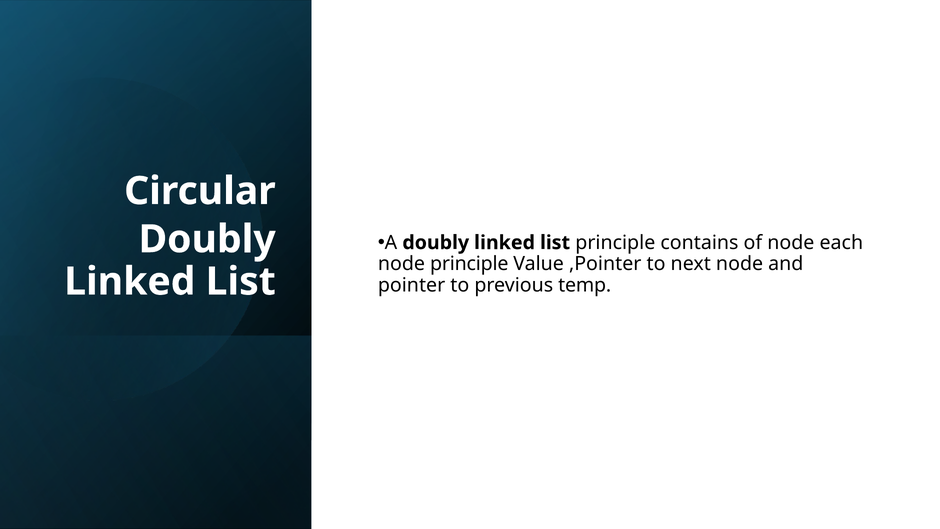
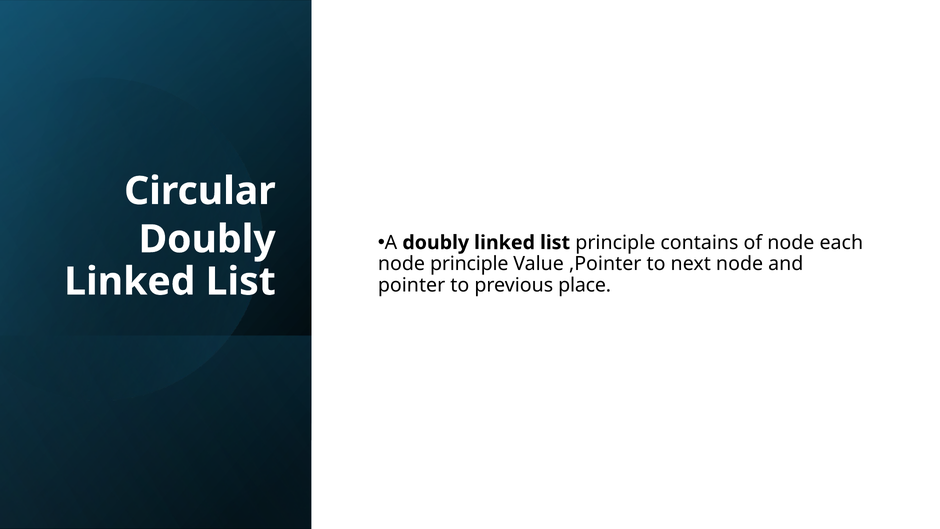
temp: temp -> place (585, 285)
